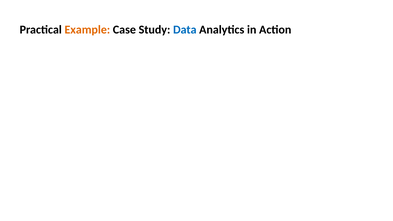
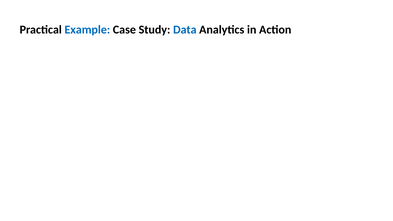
Example colour: orange -> blue (87, 30)
